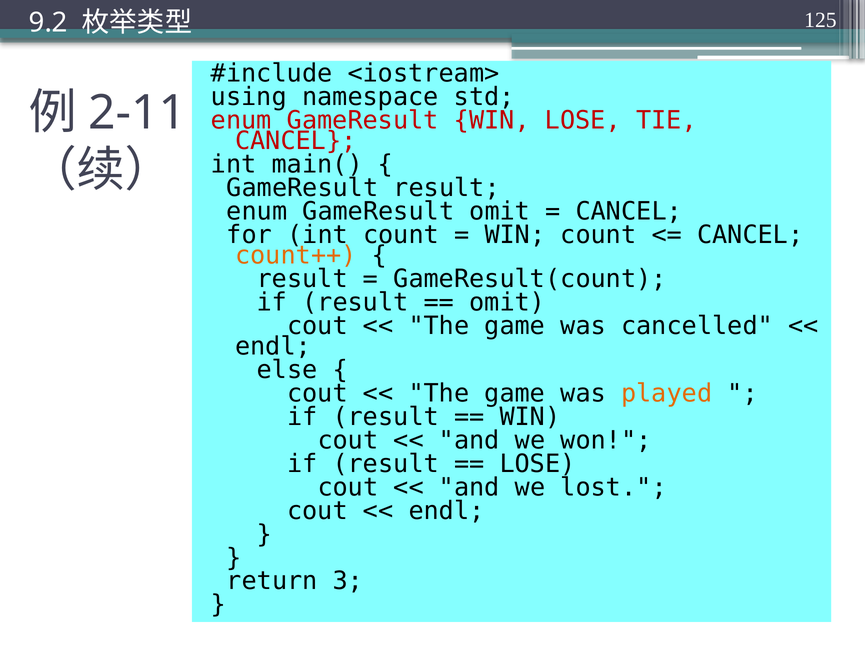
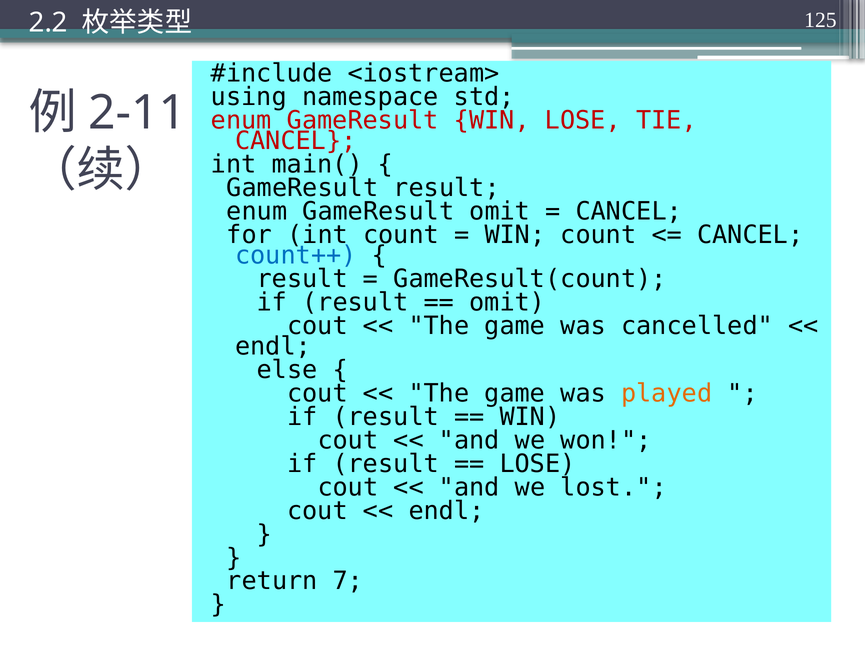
9.2: 9.2 -> 2.2 (48, 23)
count++ colour: orange -> blue (296, 255)
3: 3 -> 7 (348, 581)
